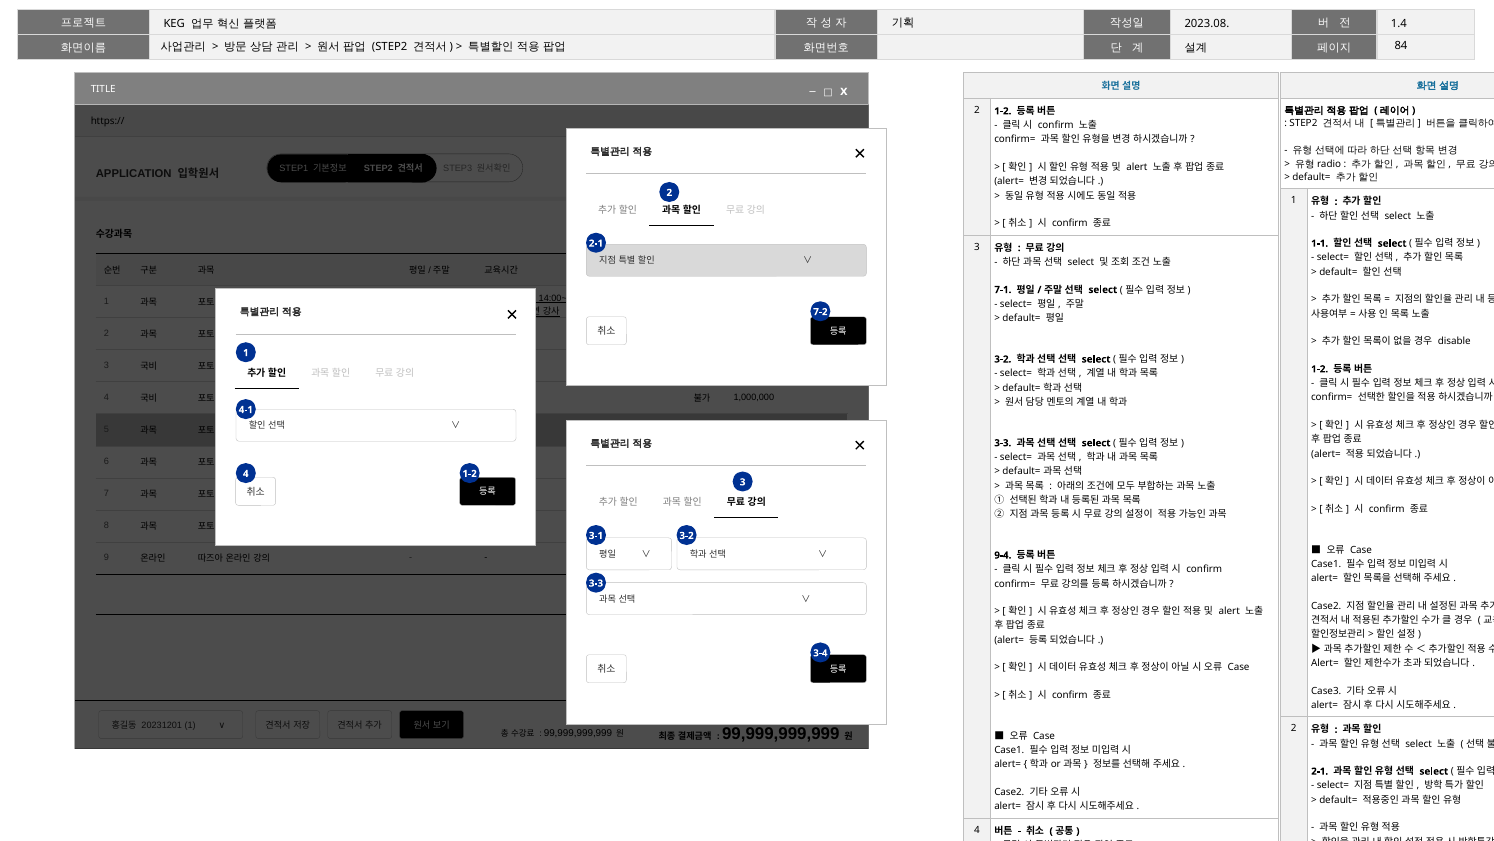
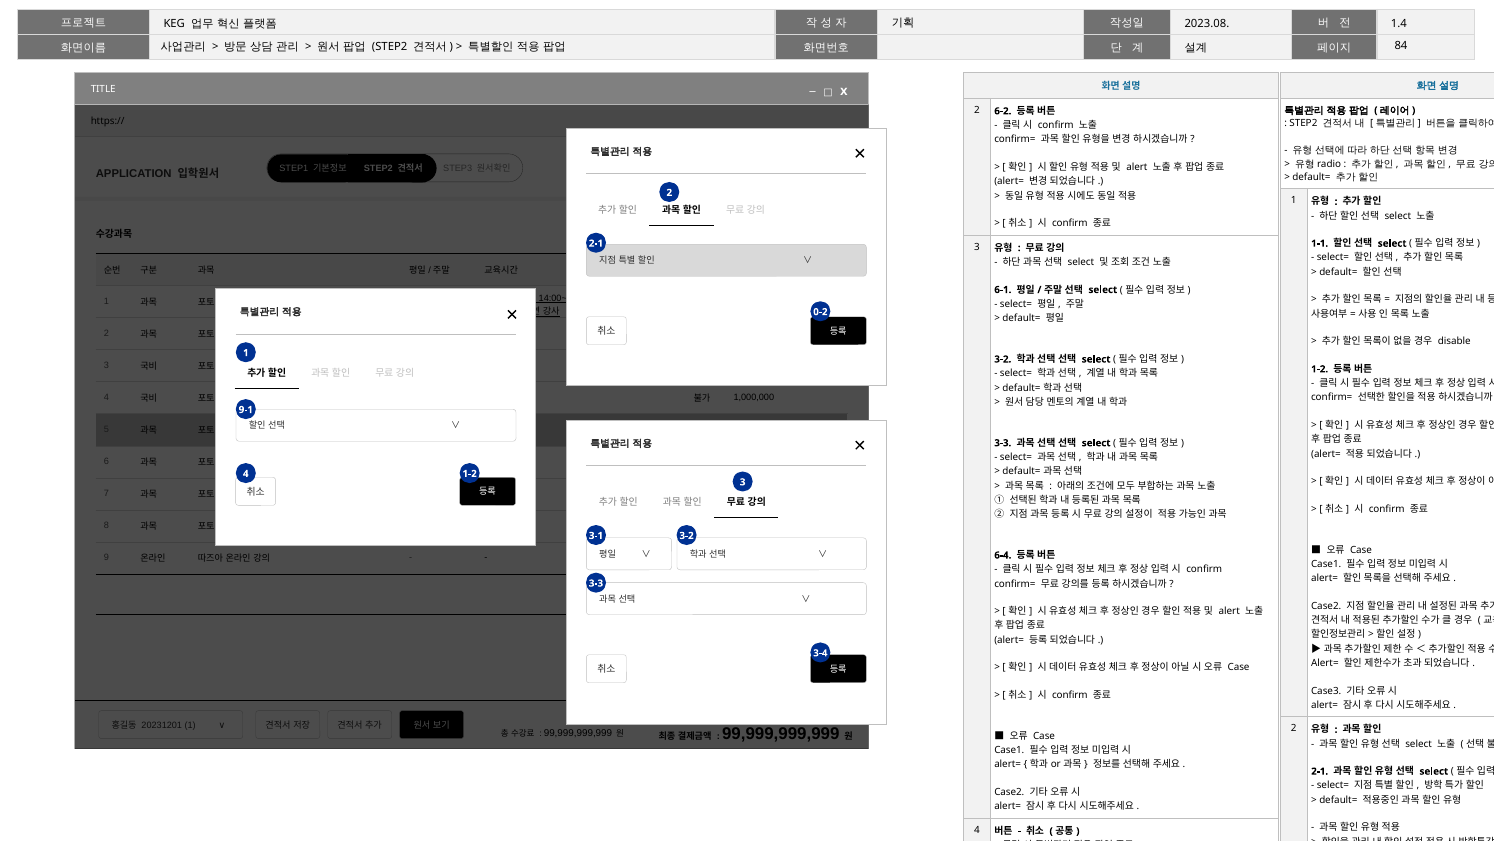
2 1-2: 1-2 -> 6-2 (1003, 111)
7-1: 7-1 -> 6-1 (1003, 290)
7-2: 7-2 -> 0-2 (820, 312)
4-1: 4-1 -> 9-1 (246, 409)
9-4: 9-4 -> 6-4 (1003, 555)
